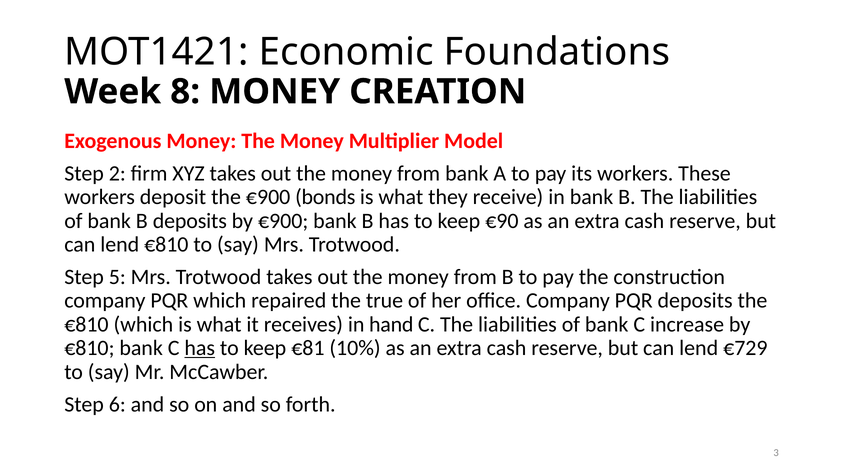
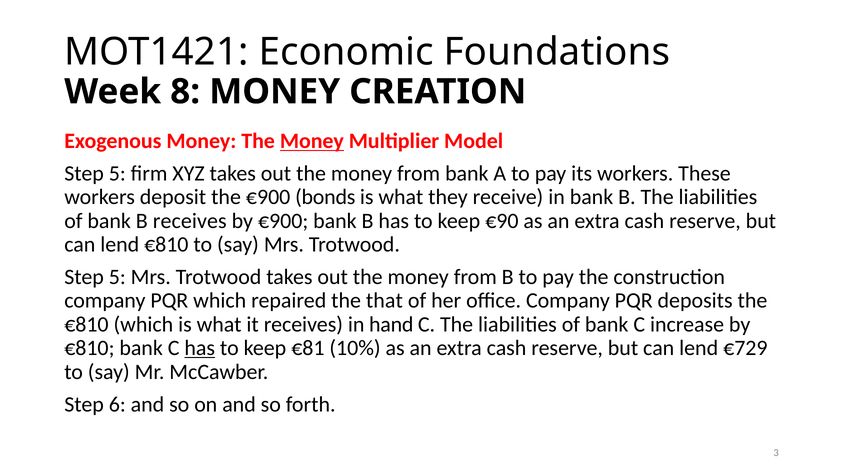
Money underline: none -> present (312, 141)
2: 2 -> 5 (117, 174)
B deposits: deposits -> receives (190, 221)
true: true -> that (384, 301)
